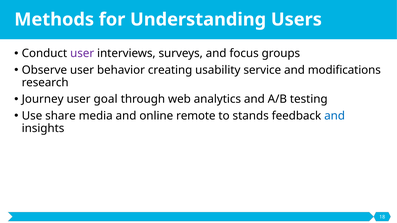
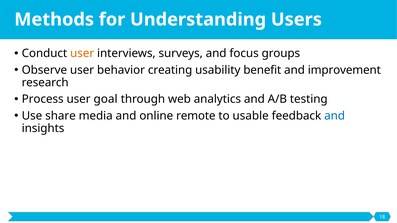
user colour: purple -> orange (82, 53)
service: service -> benefit (262, 70)
modifications: modifications -> improvement (344, 70)
Journey: Journey -> Process (43, 99)
stands: stands -> usable (251, 116)
